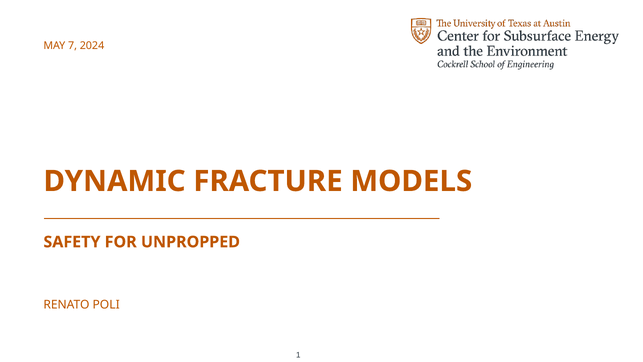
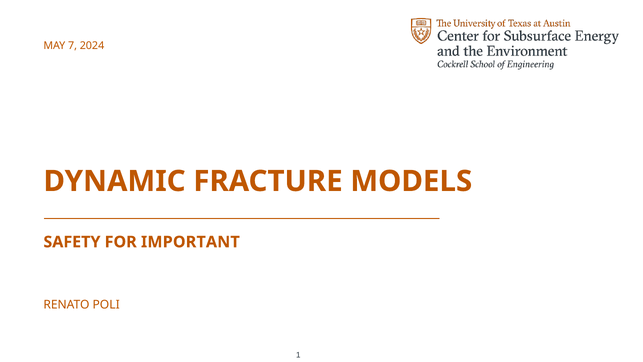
UNPROPPED: UNPROPPED -> IMPORTANT (190, 242)
